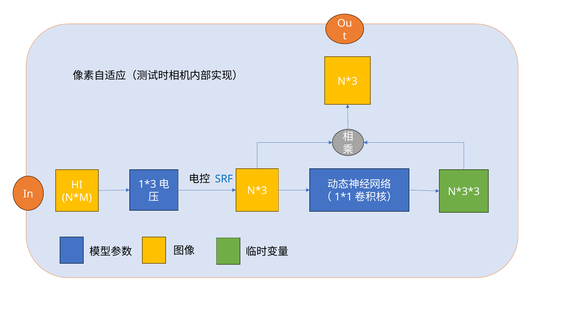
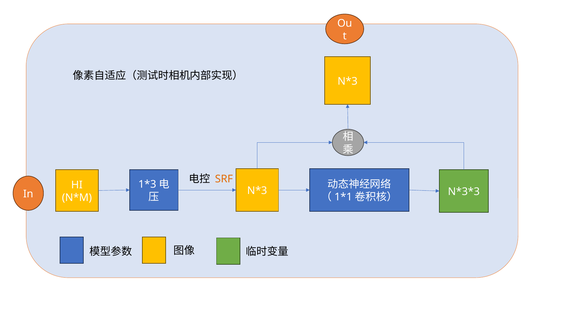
SRF colour: blue -> orange (224, 179)
